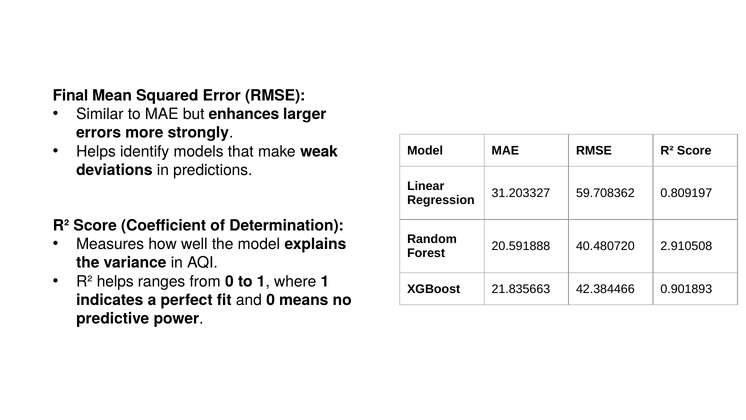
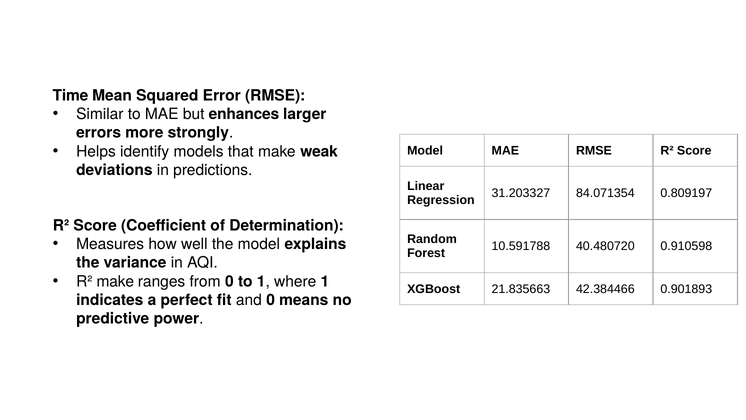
Final: Final -> Time (70, 95)
59.708362: 59.708362 -> 84.071354 (605, 193)
20.591888: 20.591888 -> 10.591788 (521, 246)
2.910508: 2.910508 -> 0.910598 (686, 246)
R² helps: helps -> make (115, 281)
